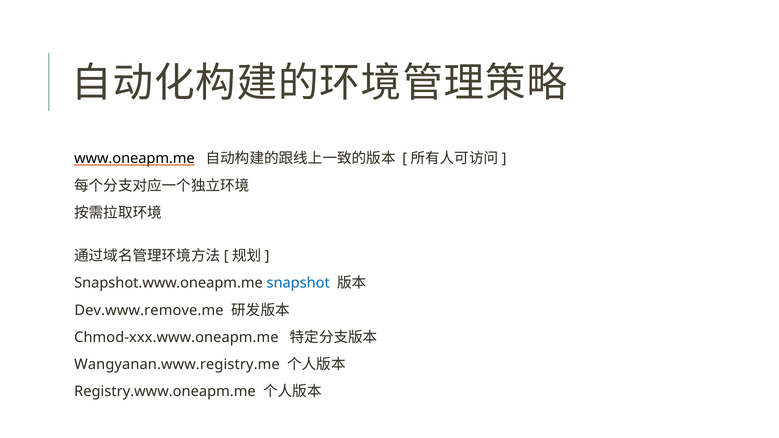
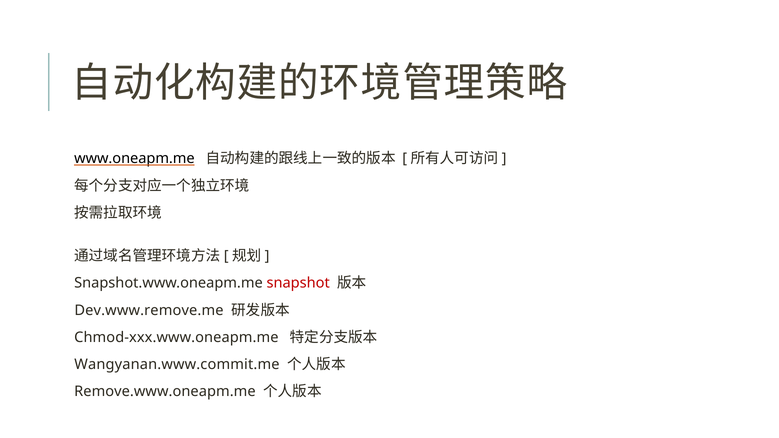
snapshot colour: blue -> red (298, 283)
Wangyanan.www.registry.me: Wangyanan.www.registry.me -> Wangyanan.www.commit.me (177, 365)
Registry.www.oneapm.me: Registry.www.oneapm.me -> Remove.www.oneapm.me (165, 392)
